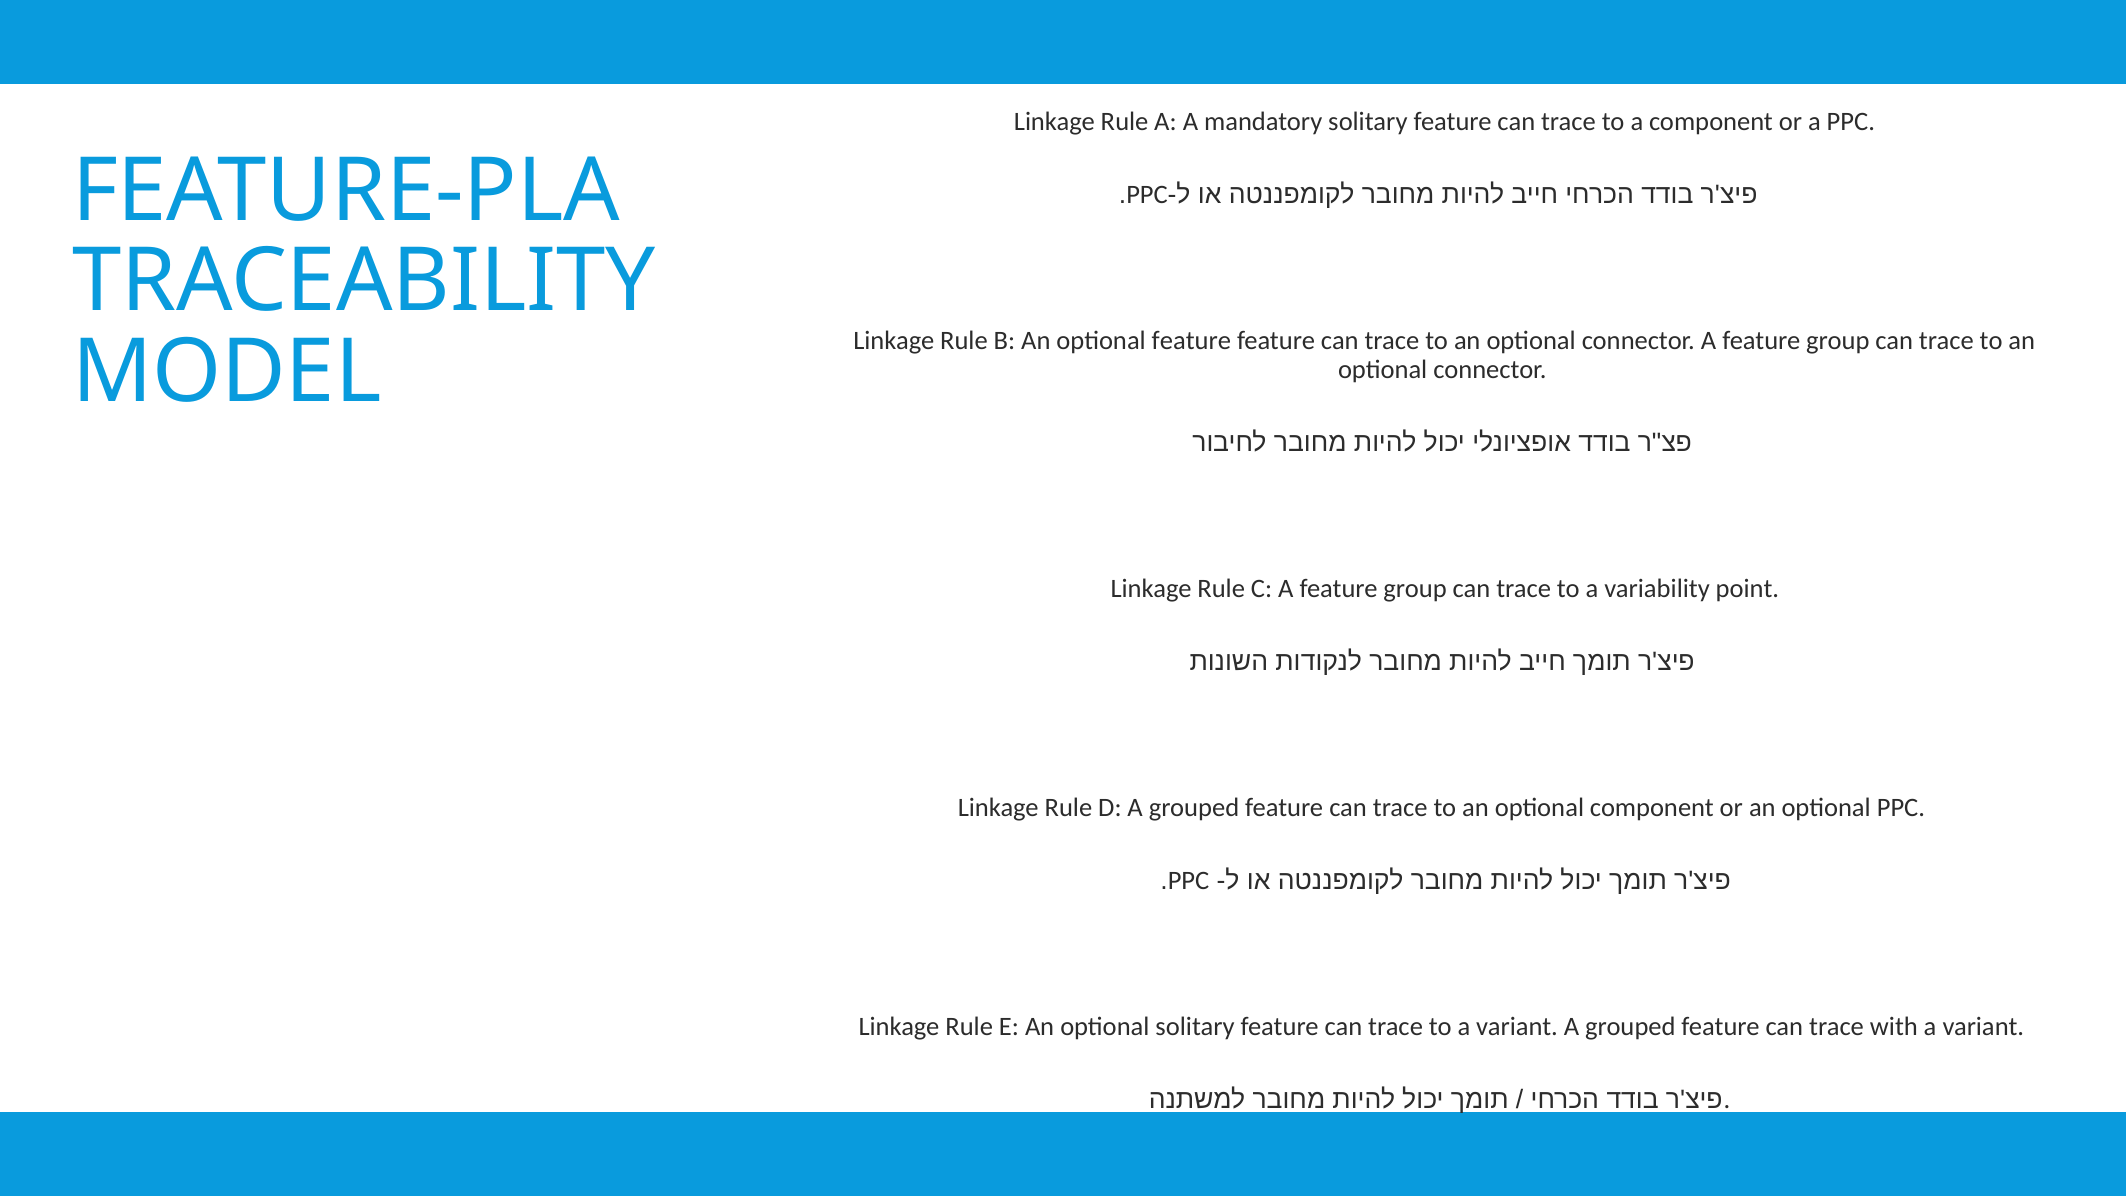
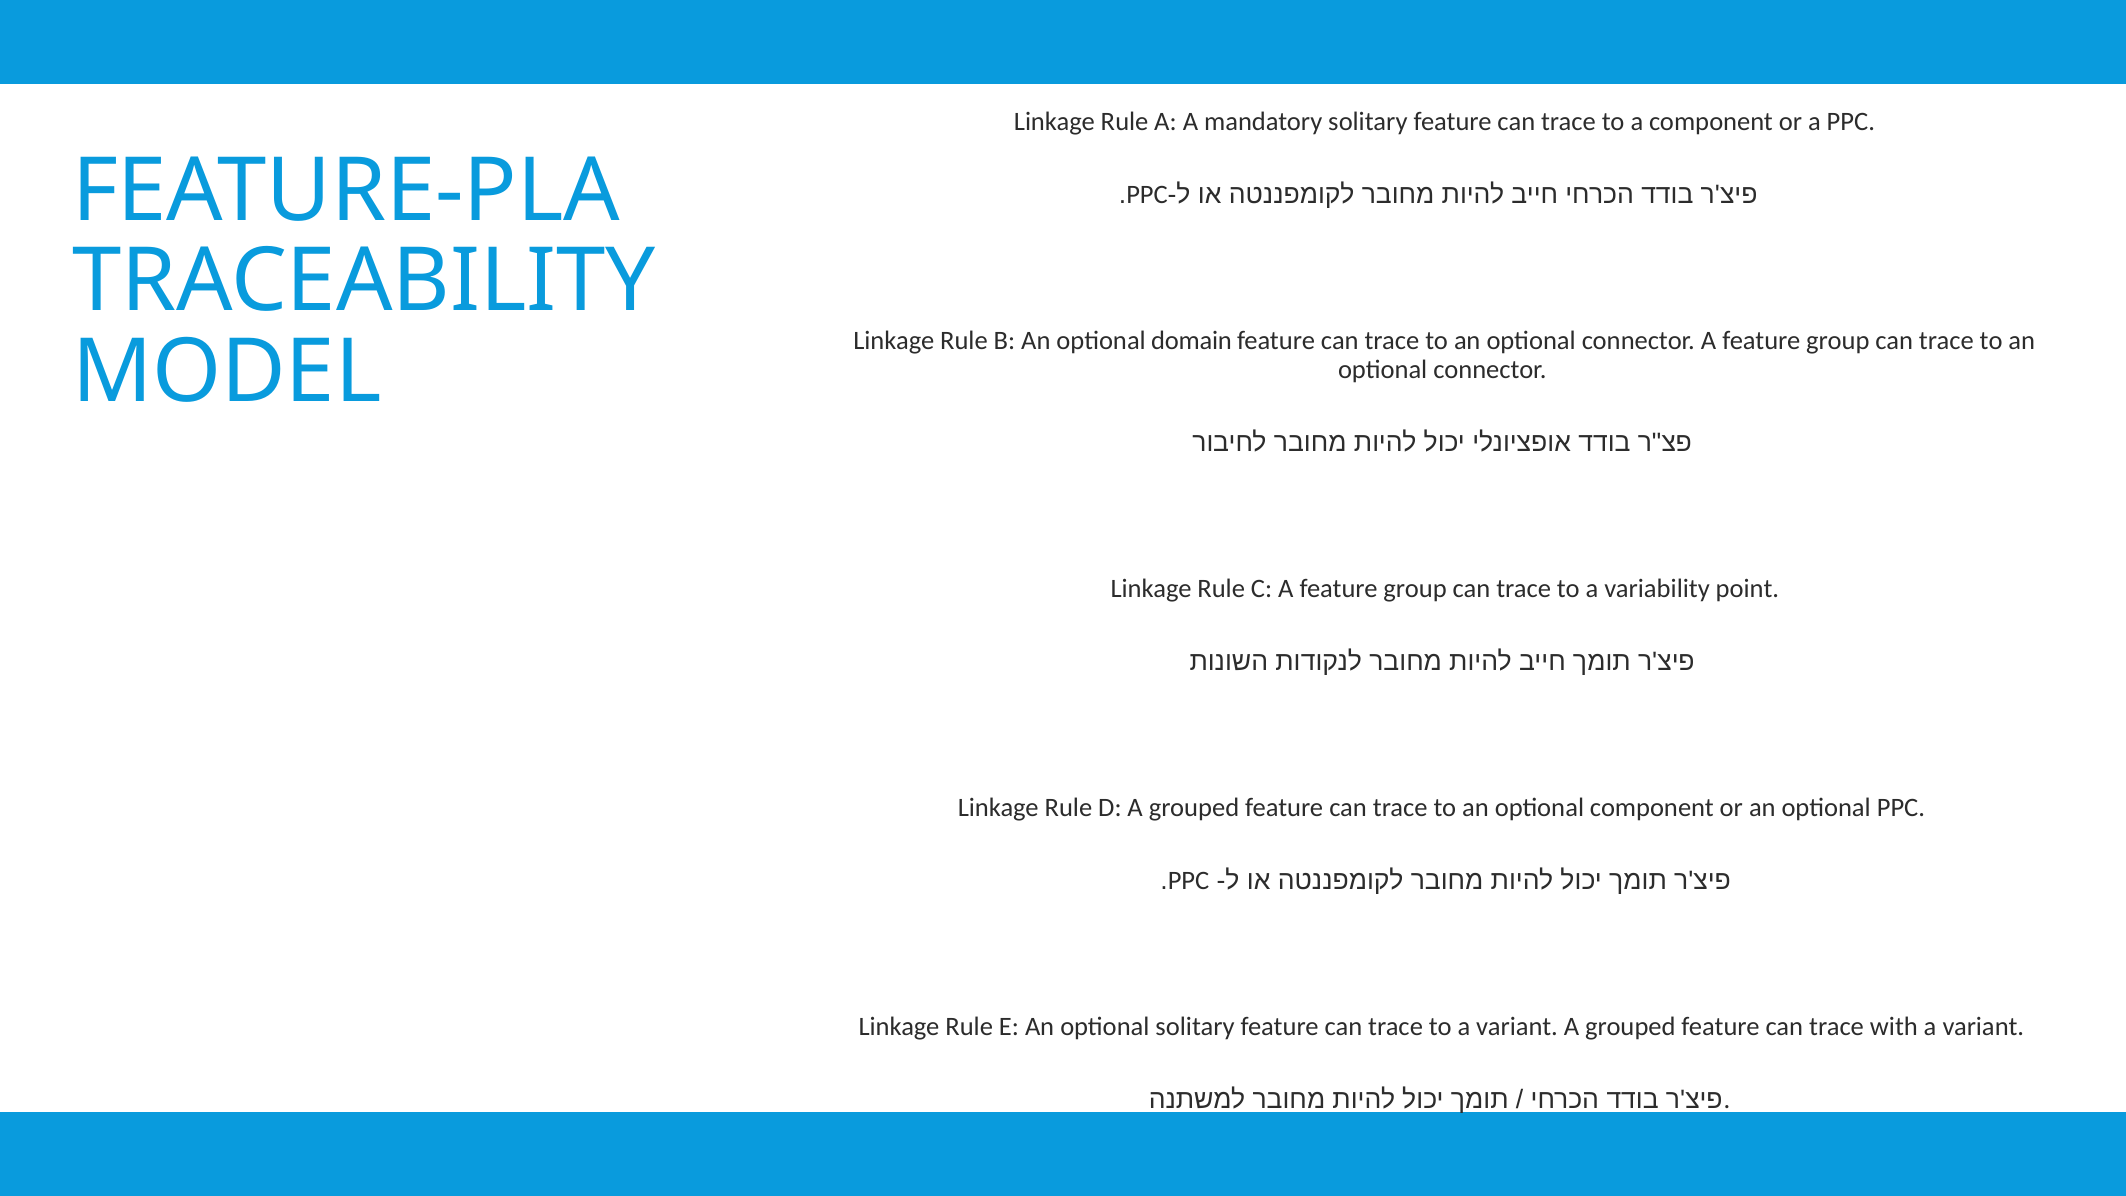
optional feature: feature -> domain (1192, 341)
